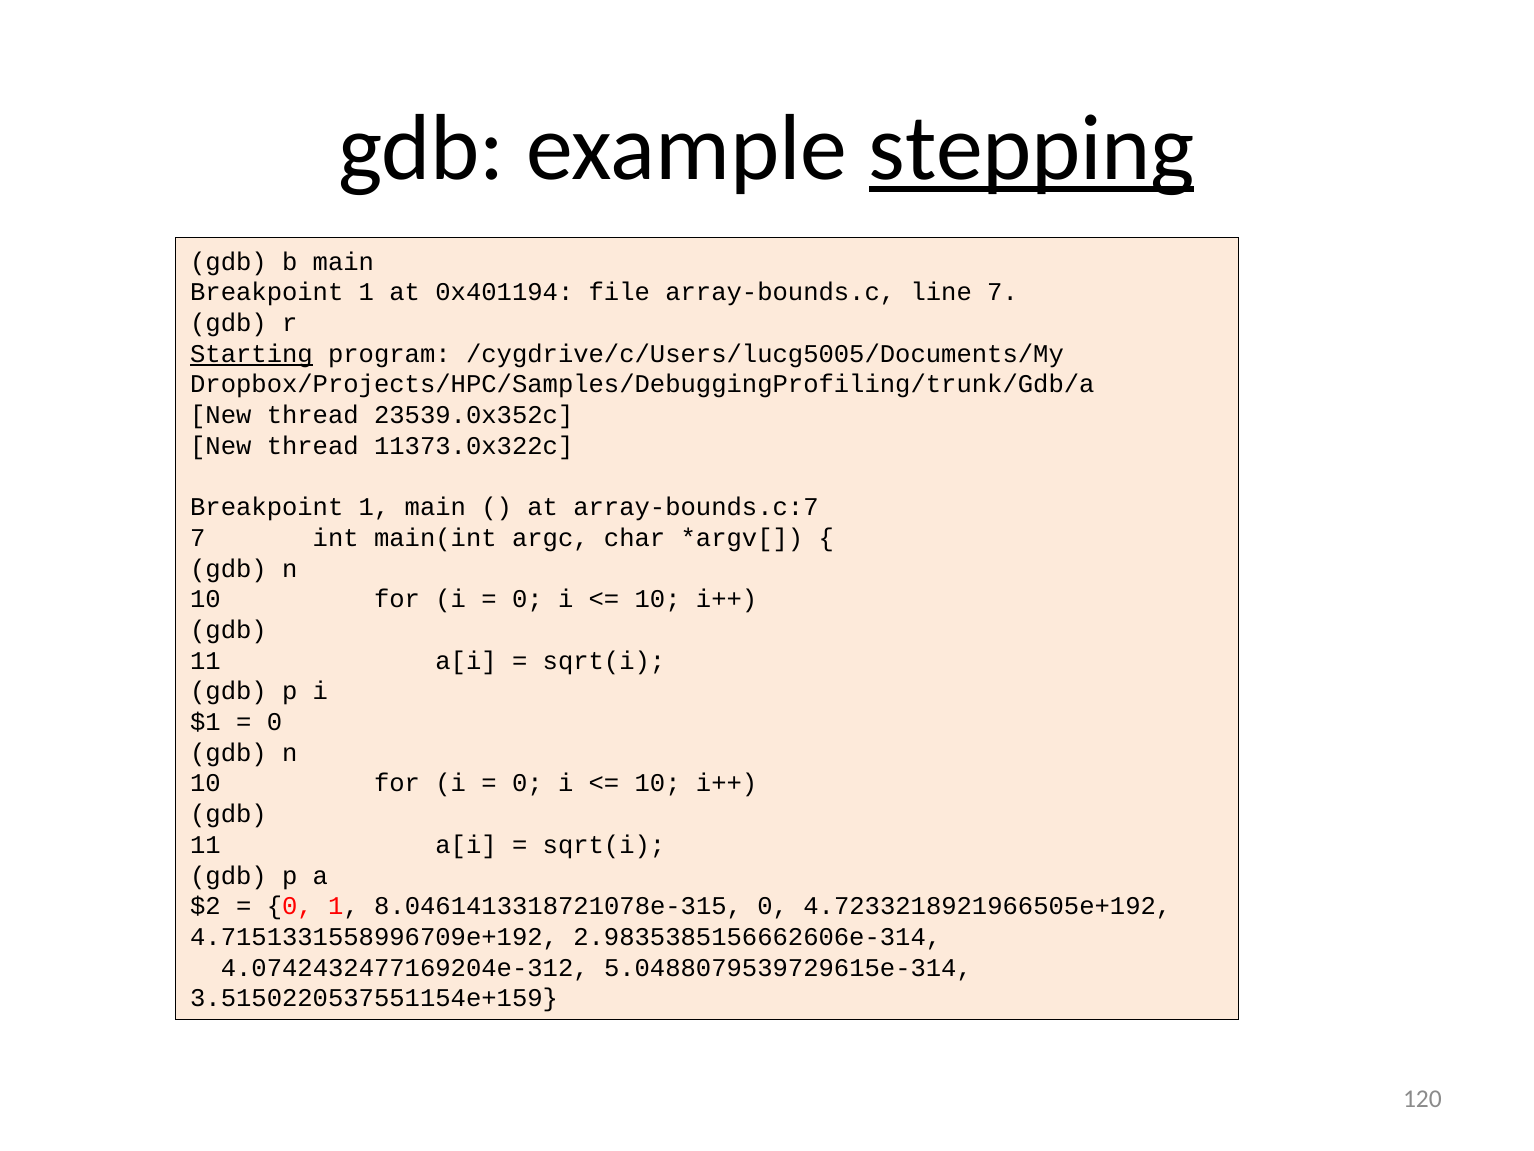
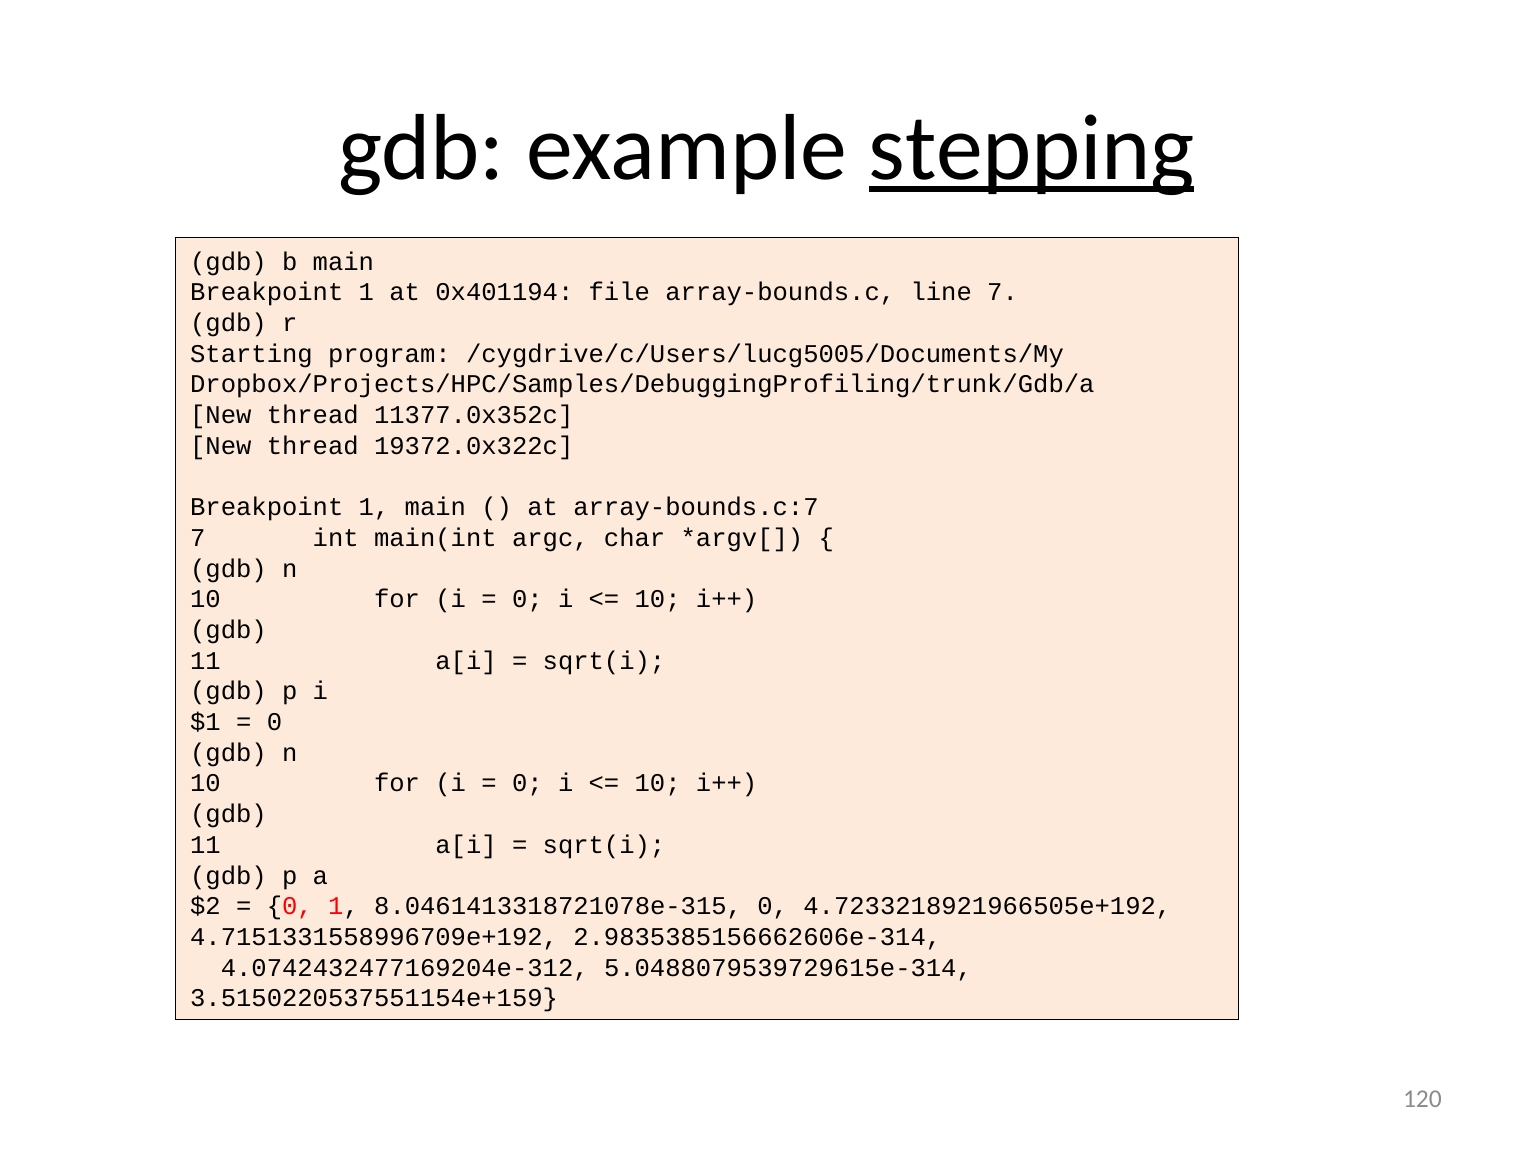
Starting underline: present -> none (251, 354)
23539.0x352c: 23539.0x352c -> 11377.0x352c (474, 415)
11373.0x322c: 11373.0x322c -> 19372.0x322c (474, 446)
